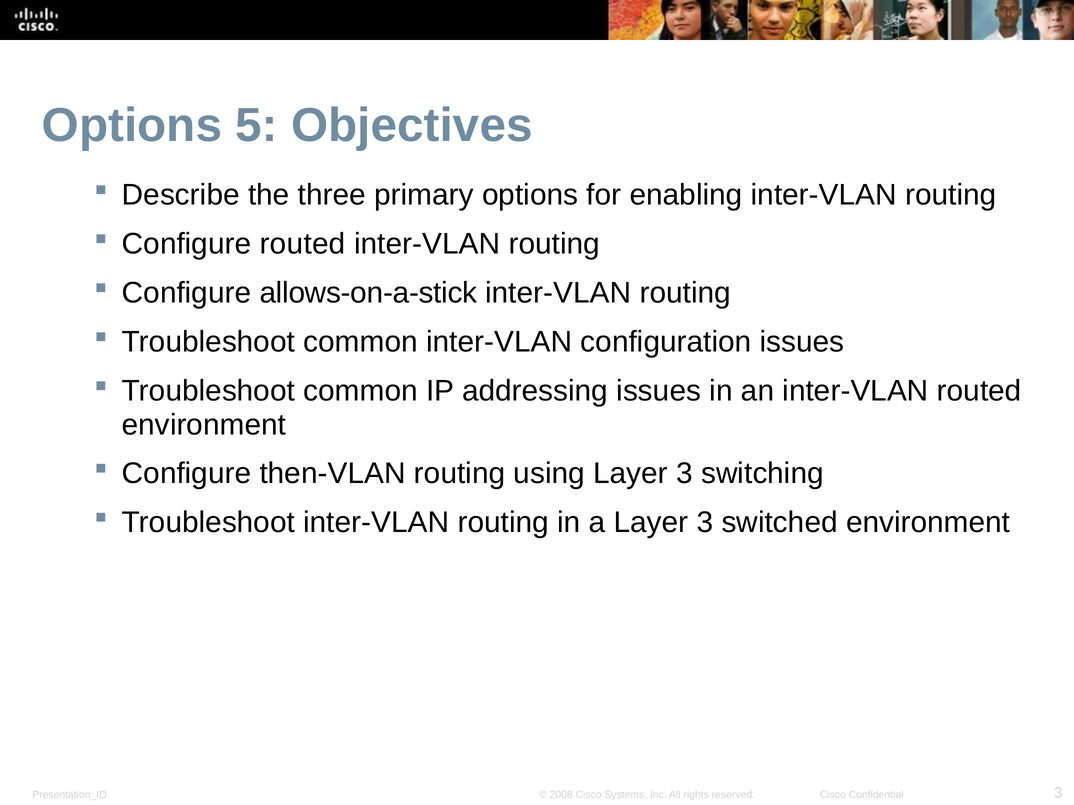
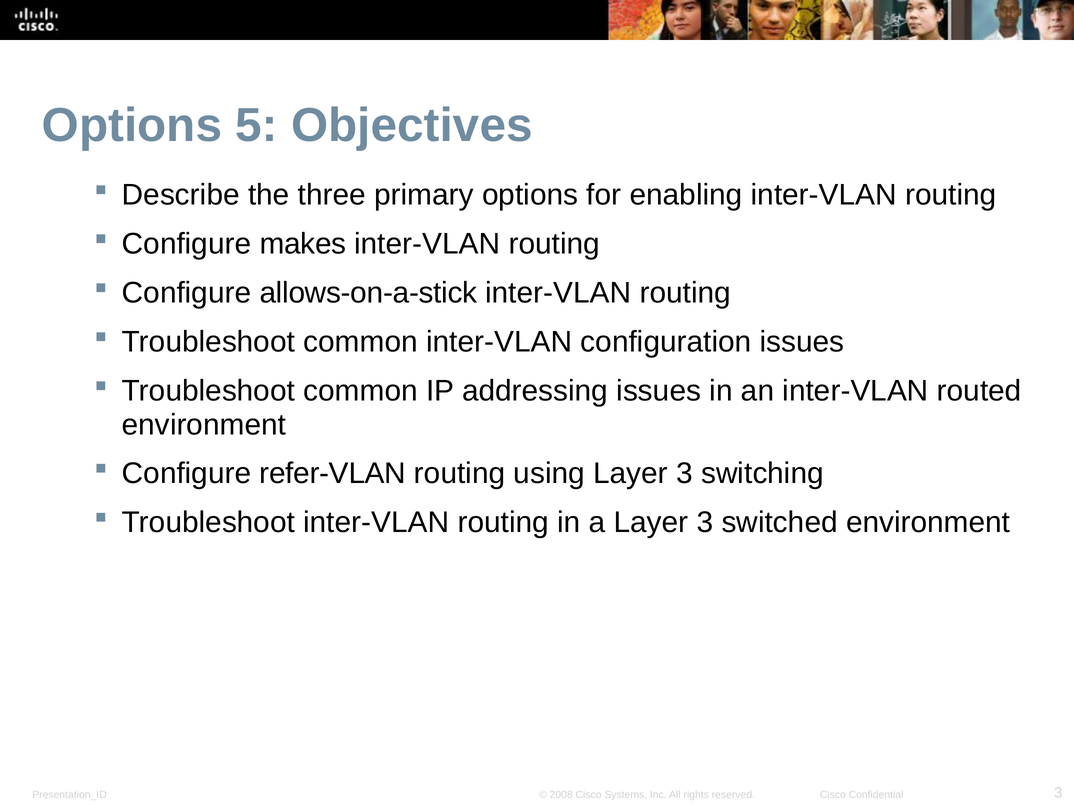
Configure routed: routed -> makes (303, 244)
then-VLAN: then-VLAN -> refer-VLAN (333, 474)
